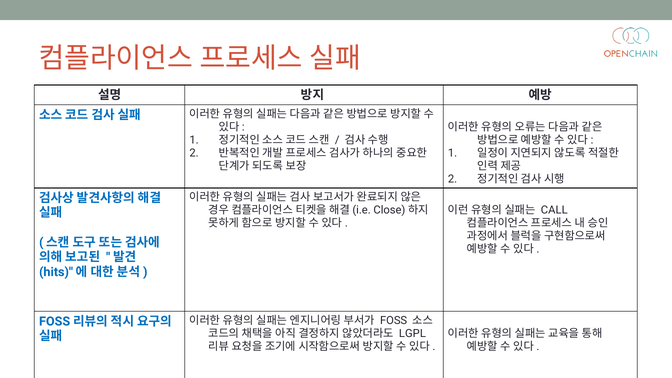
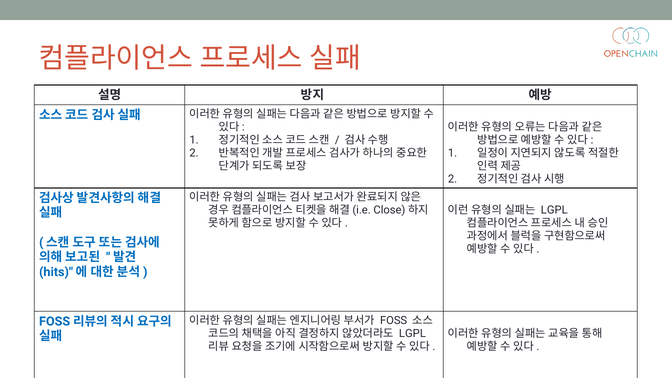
CALL: CALL -> LGPL (554, 210)
